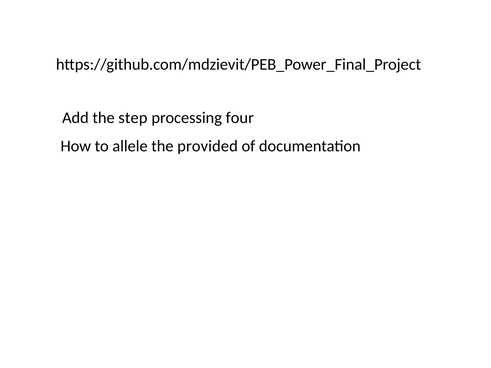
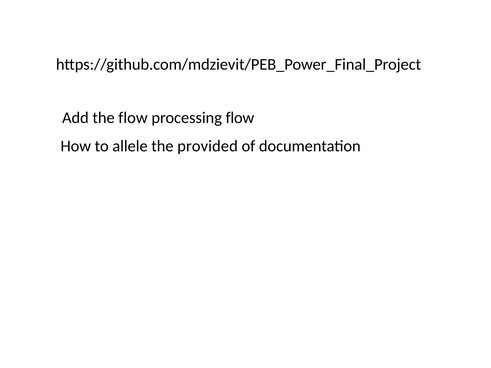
the step: step -> flow (133, 118)
processing four: four -> flow (240, 118)
